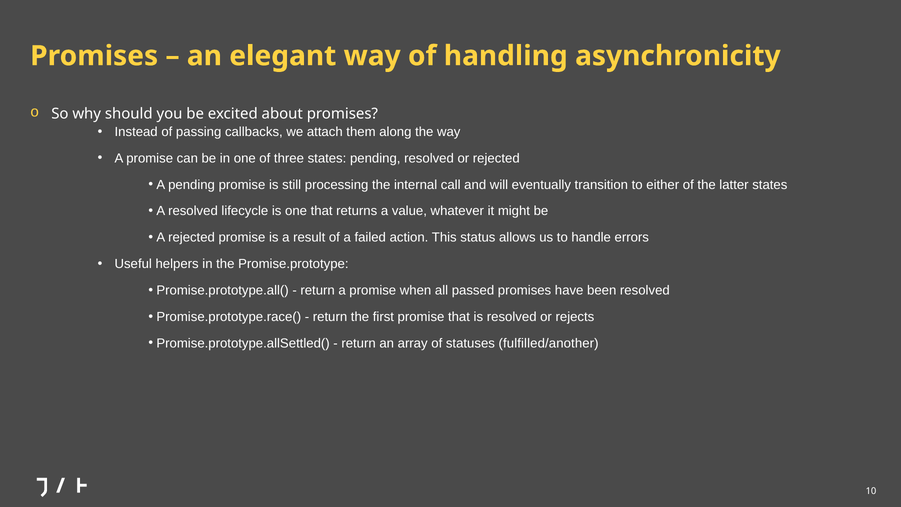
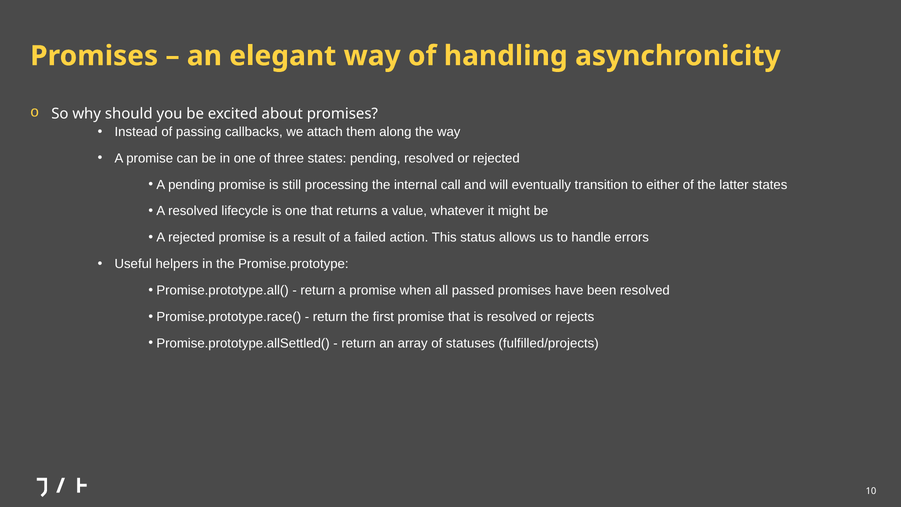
fulfilled/another: fulfilled/another -> fulfilled/projects (549, 343)
